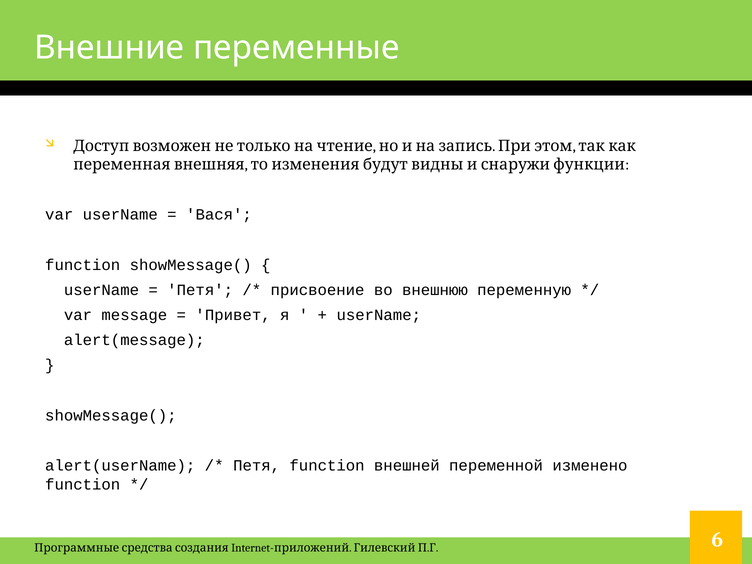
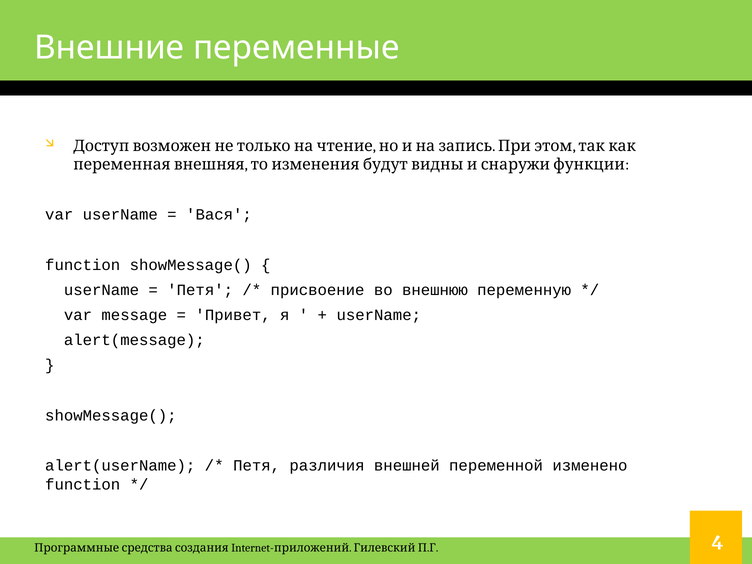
Петя function: function -> различия (327, 466)
6: 6 -> 4 (717, 540)
